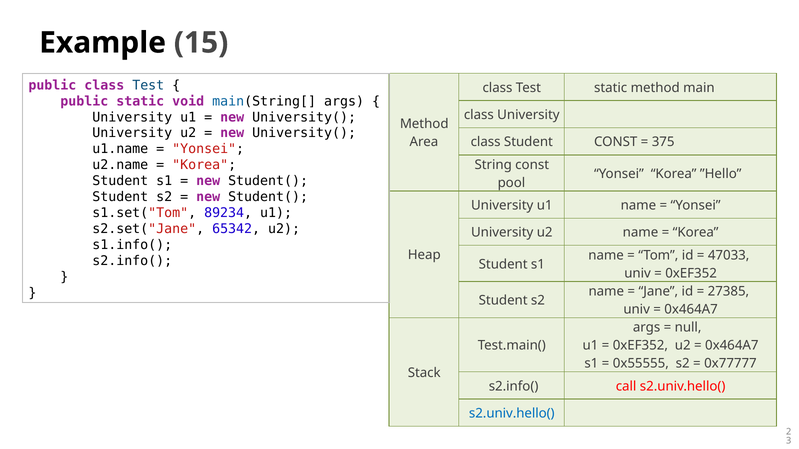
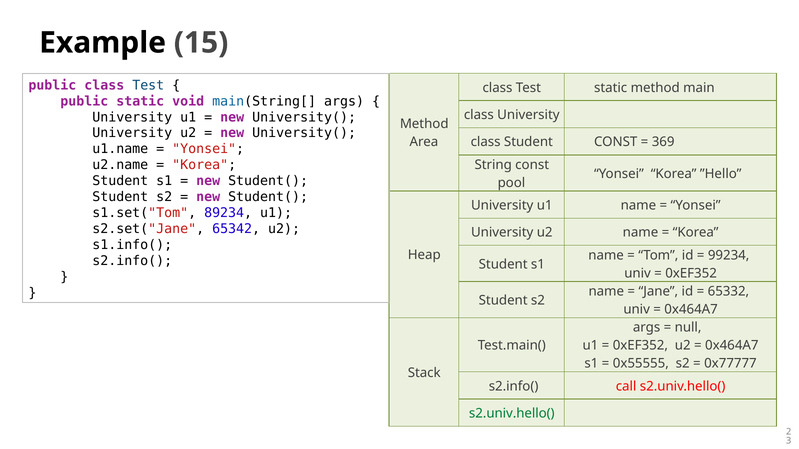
375: 375 -> 369 (663, 142)
47033: 47033 -> 99234 (729, 255)
27385: 27385 -> 65332 (728, 292)
s2.univ.hello( colour: blue -> green (512, 414)
